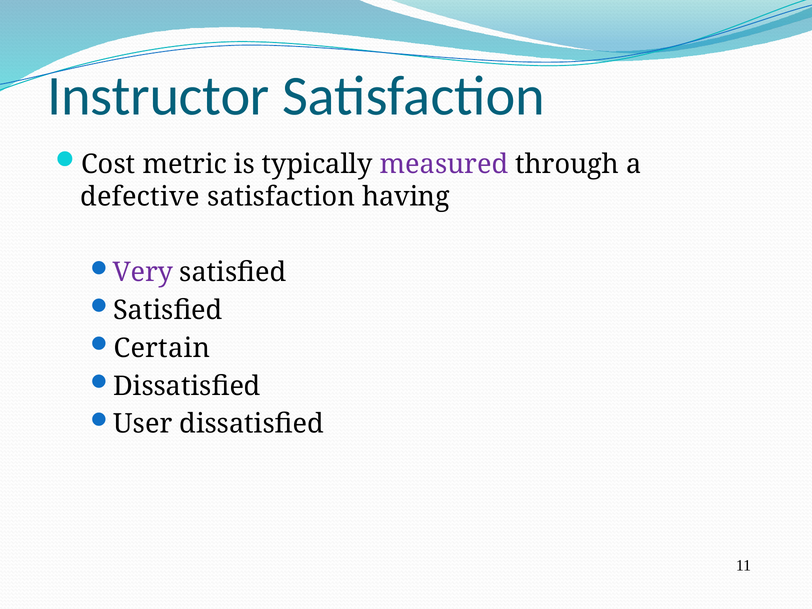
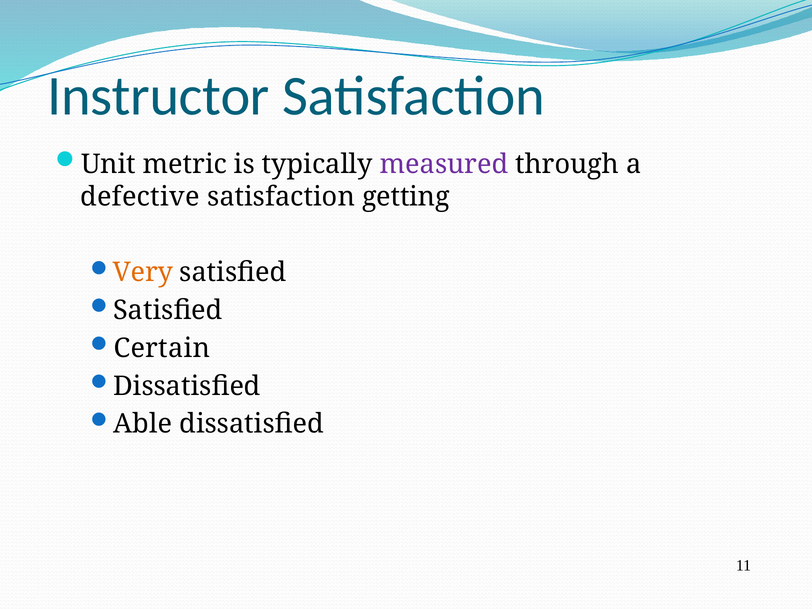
Cost: Cost -> Unit (108, 164)
having: having -> getting (406, 197)
Very colour: purple -> orange (143, 272)
User: User -> Able (143, 424)
